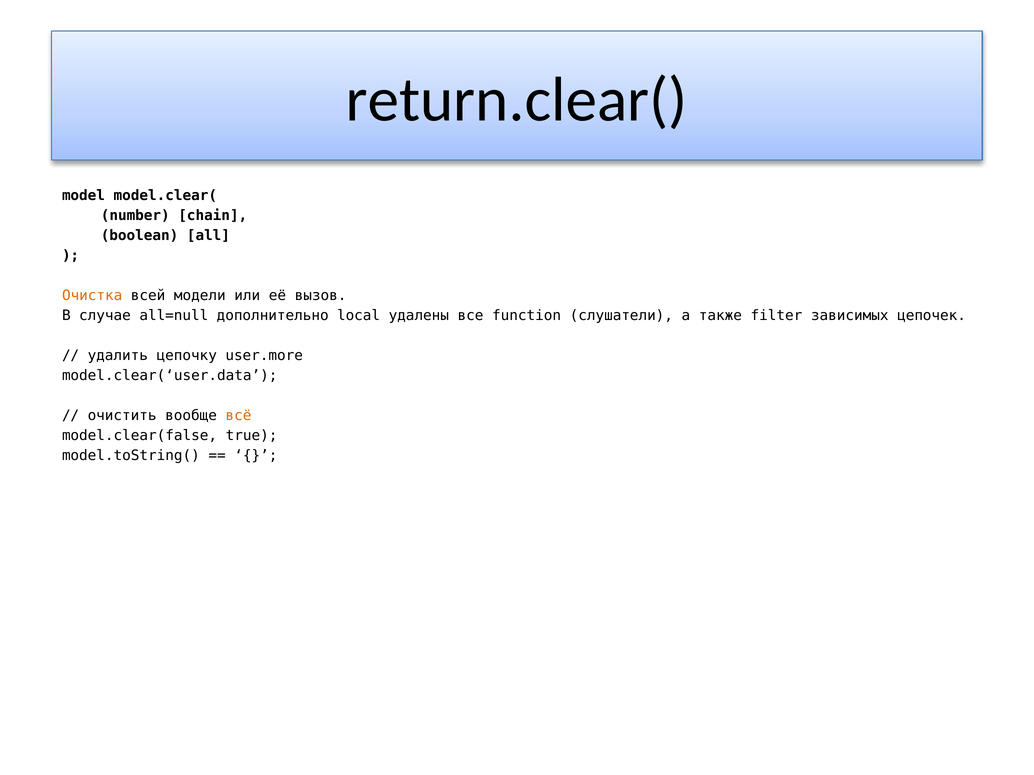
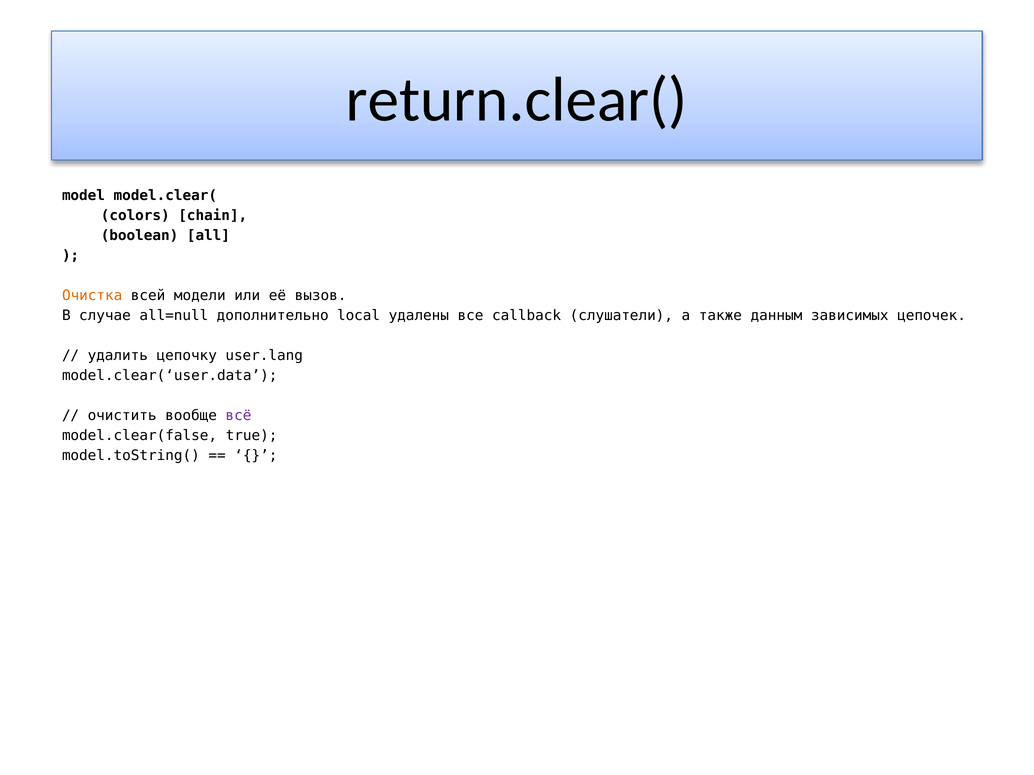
number: number -> colors (135, 216)
function: function -> callback (527, 316)
filter: filter -> данным (776, 316)
user.more: user.more -> user.lang (264, 356)
всё colour: orange -> purple (238, 416)
